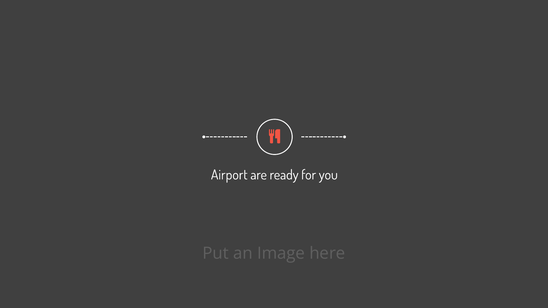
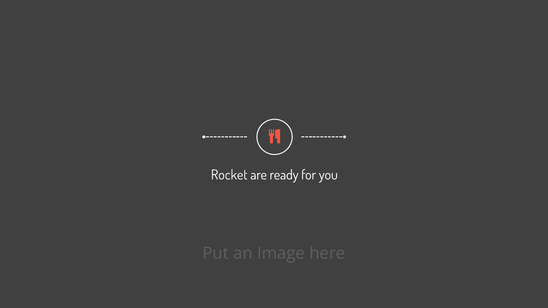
Airport: Airport -> Rocket (229, 175)
